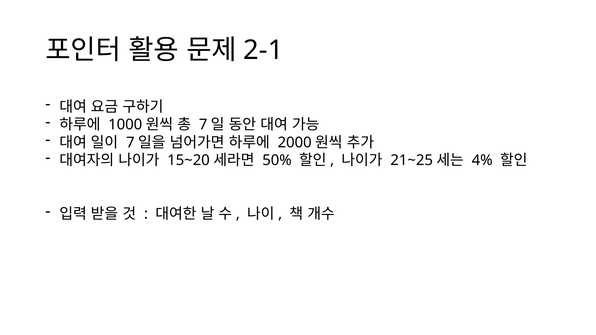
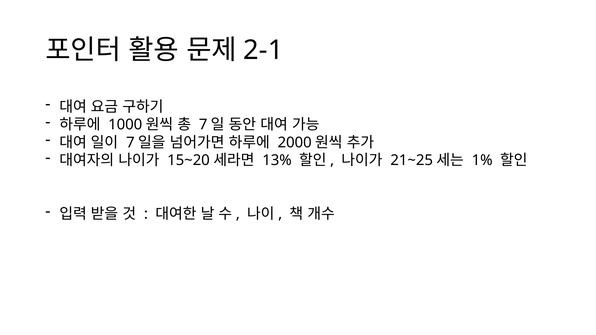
50%: 50% -> 13% (277, 160)
4%: 4% -> 1% (482, 160)
